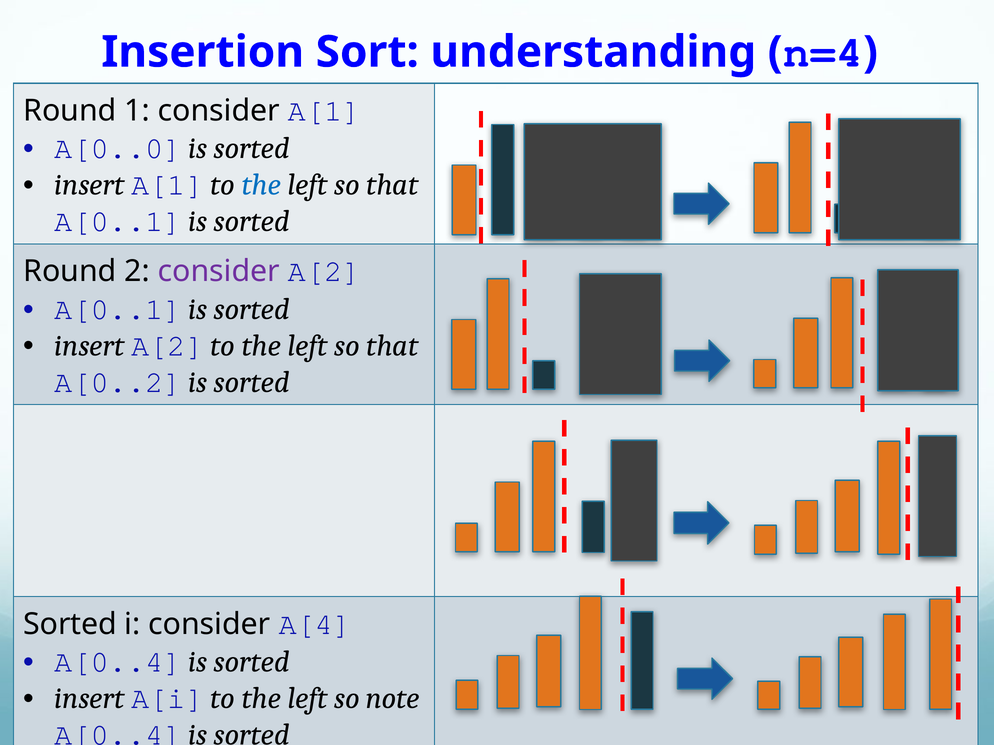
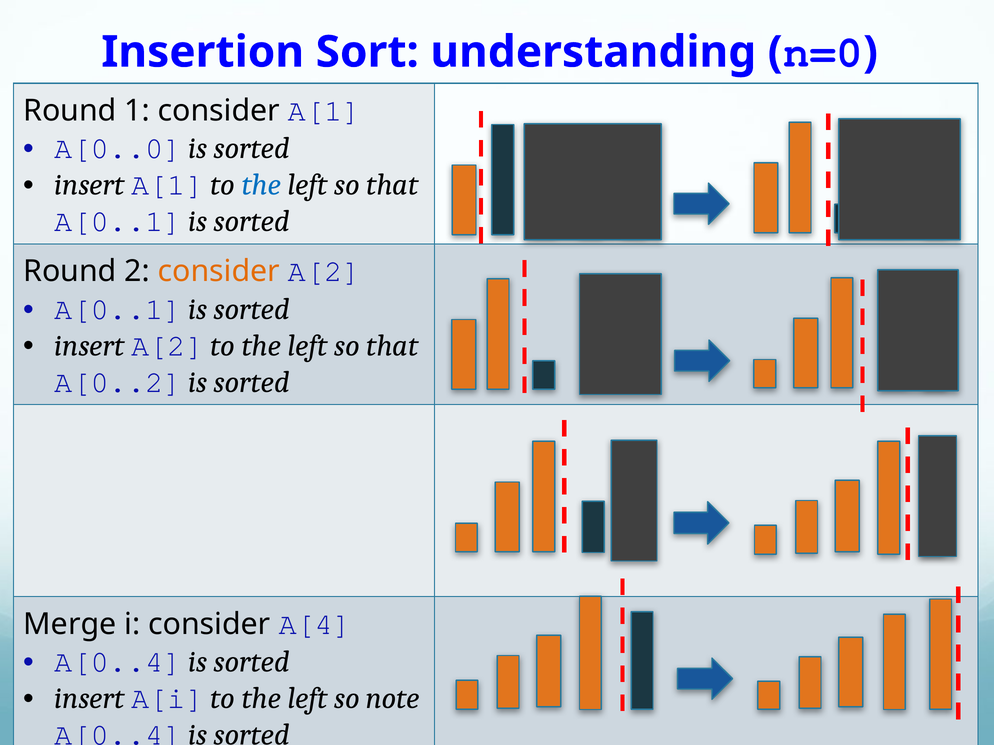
n=4: n=4 -> n=0 (823, 52)
consider colour: purple -> orange (219, 272)
Sorted: Sorted -> Merge (70, 624)
